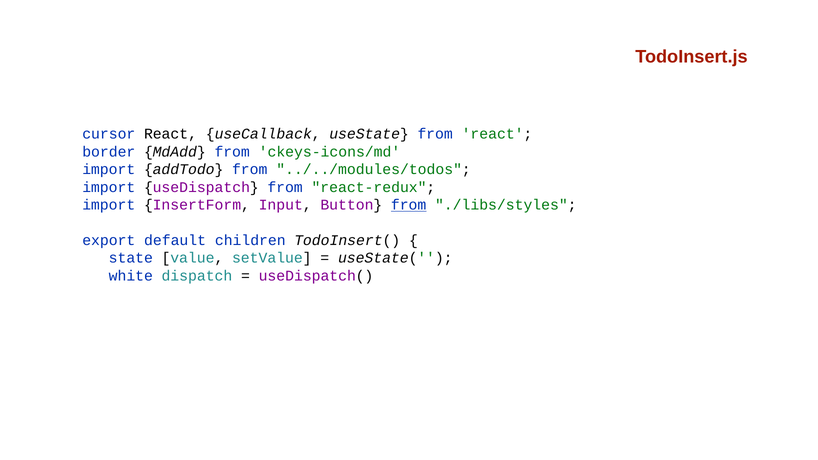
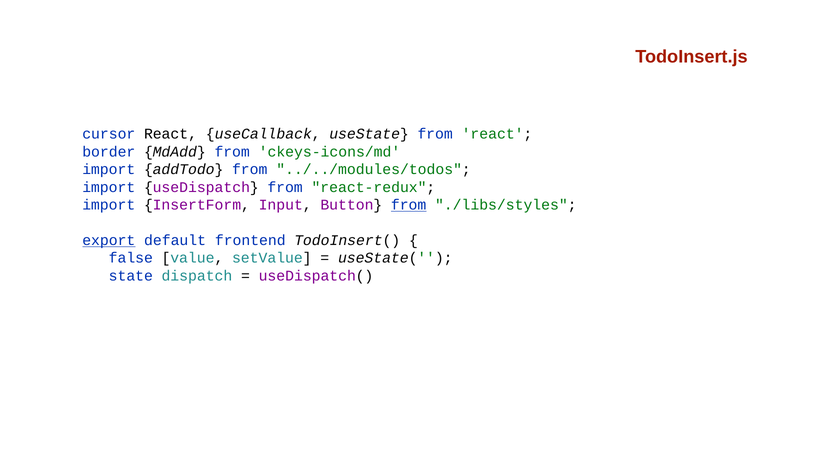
export underline: none -> present (109, 240)
children: children -> frontend (250, 240)
state: state -> false (131, 258)
white: white -> state (131, 276)
